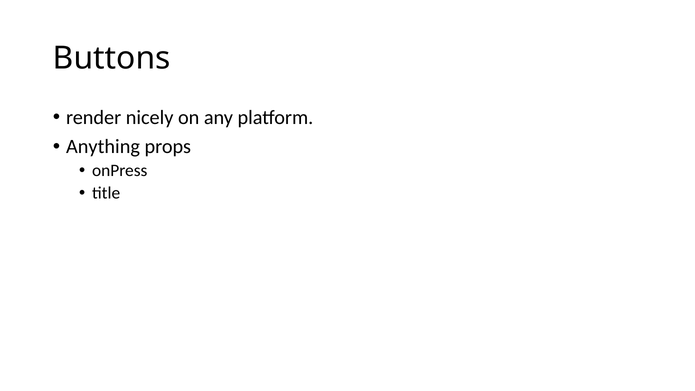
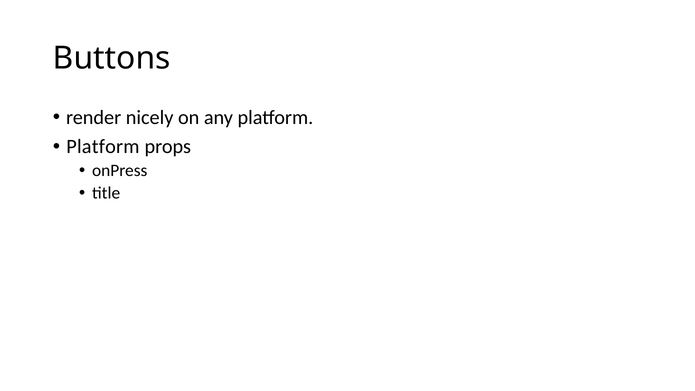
Anything: Anything -> Platform (103, 147)
